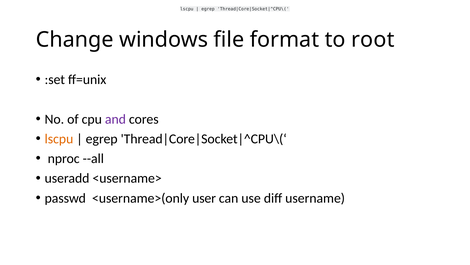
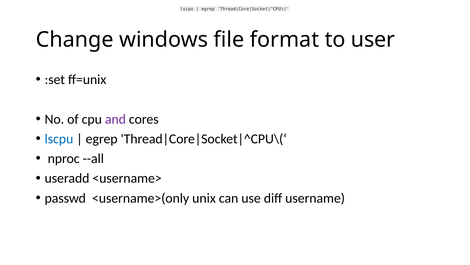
root: root -> user (373, 39)
lscpu colour: orange -> blue (59, 139)
user: user -> unix (204, 198)
